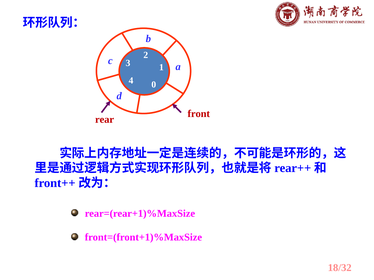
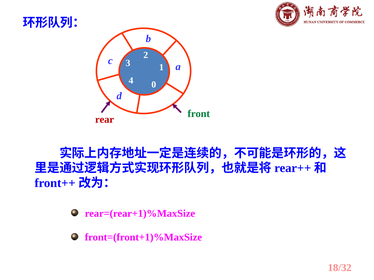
front colour: red -> green (199, 114)
